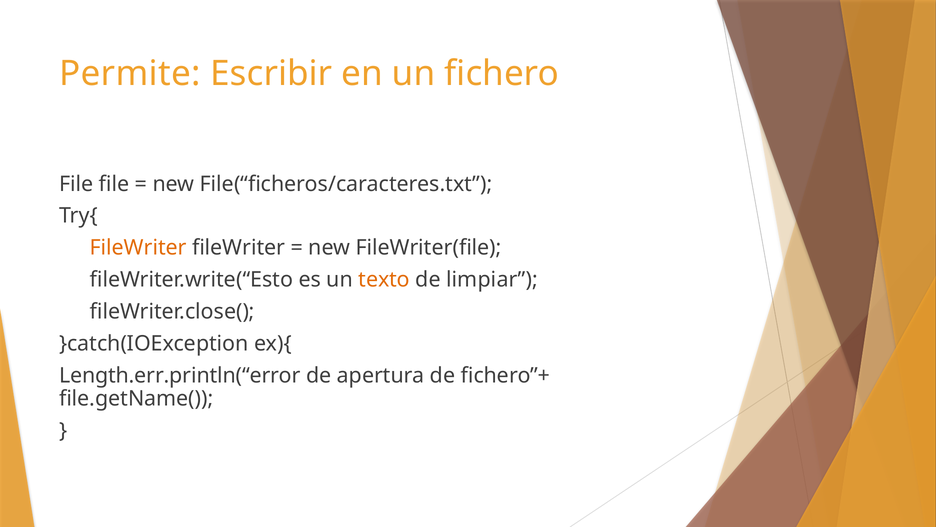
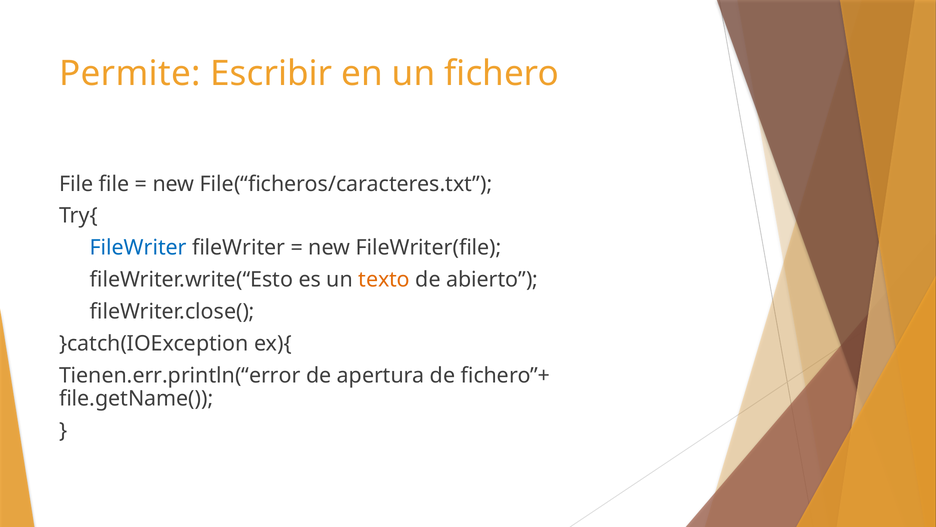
FileWriter colour: orange -> blue (138, 248)
limpiar: limpiar -> abierto (492, 280)
Length.err.println(“error: Length.err.println(“error -> Tienen.err.println(“error (180, 375)
